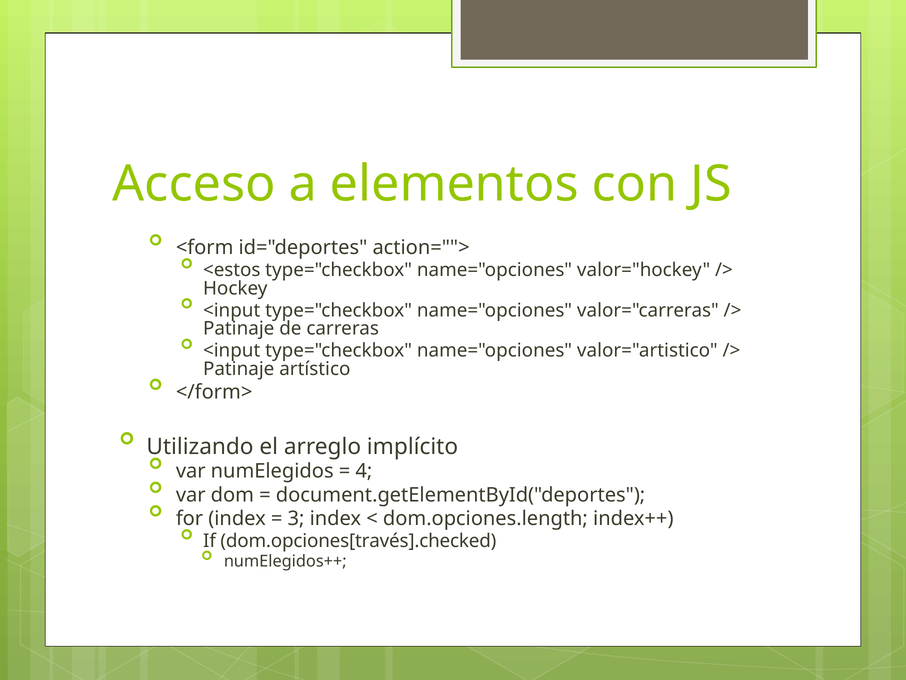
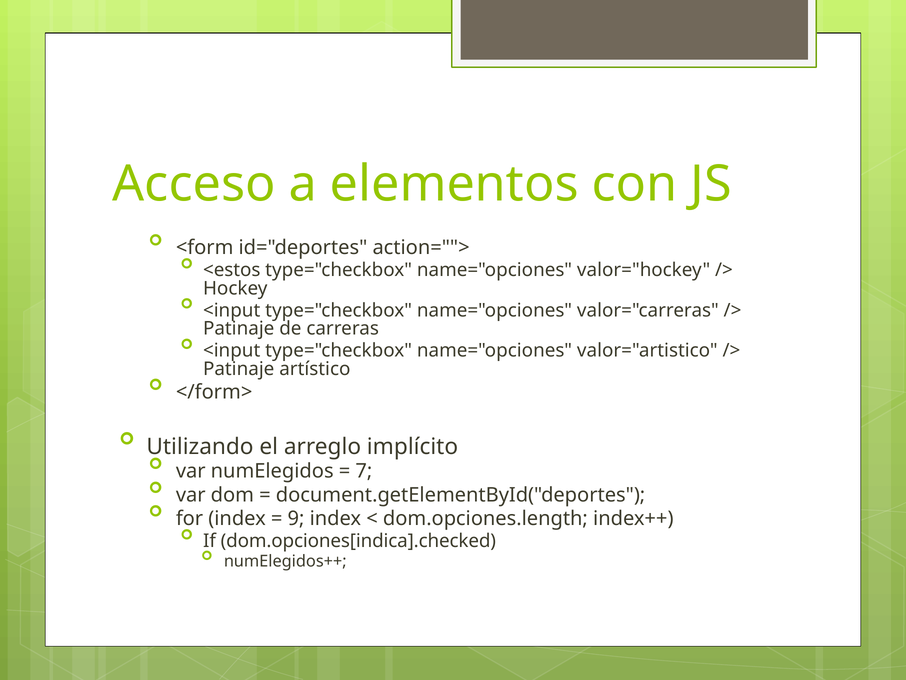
4: 4 -> 7 (364, 471)
3: 3 -> 9 (296, 518)
dom.opciones[través].checked: dom.opciones[través].checked -> dom.opciones[indica].checked (358, 541)
